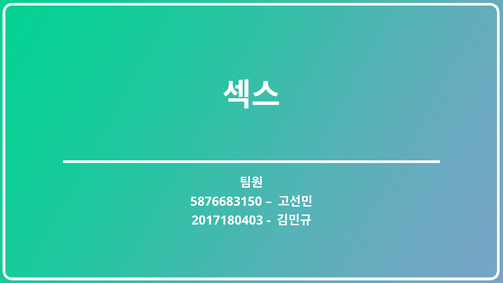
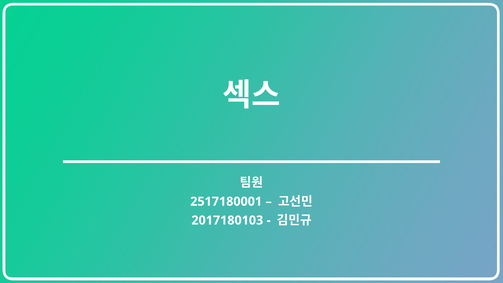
5876683150: 5876683150 -> 2517180001 (226, 201)
2017180403: 2017180403 -> 2017180103 (227, 220)
